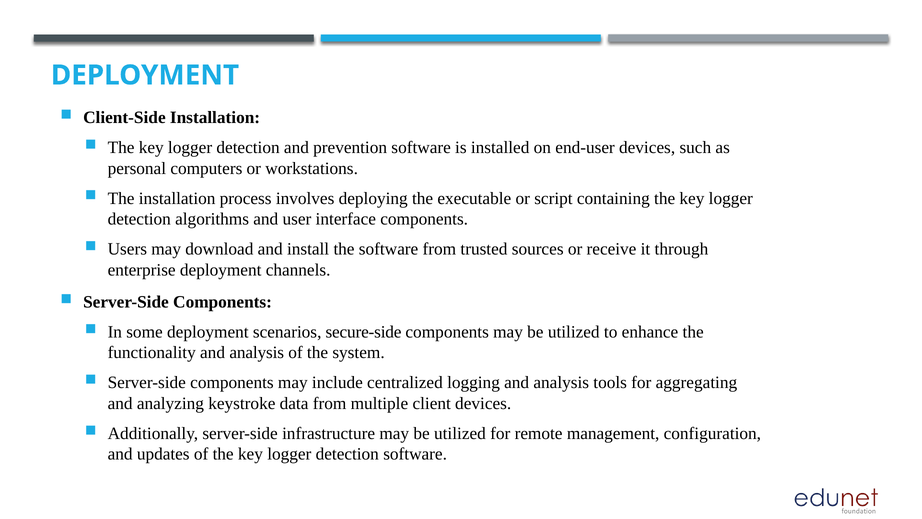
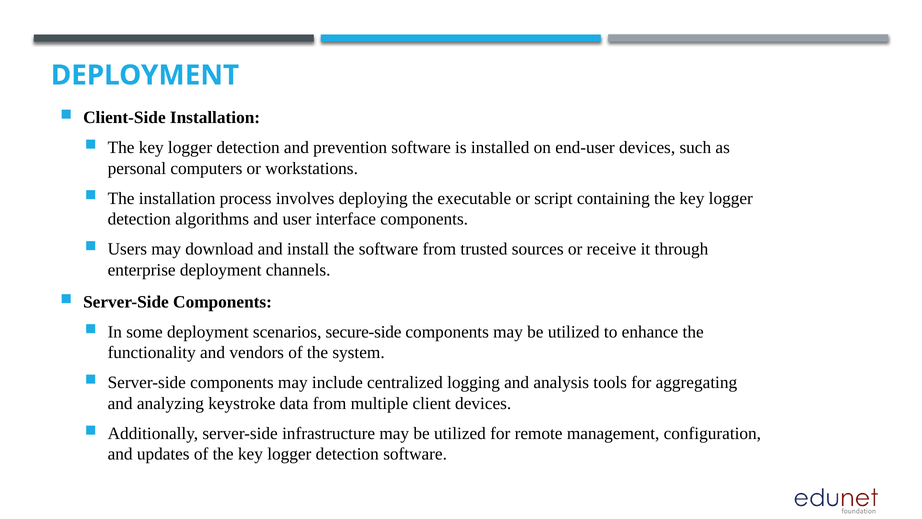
functionality and analysis: analysis -> vendors (257, 352)
